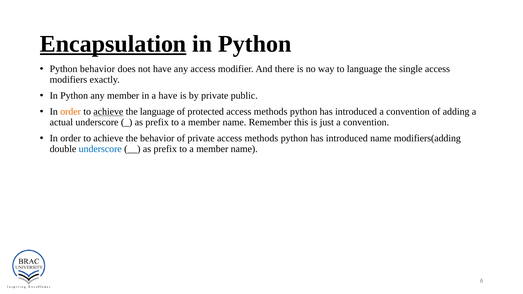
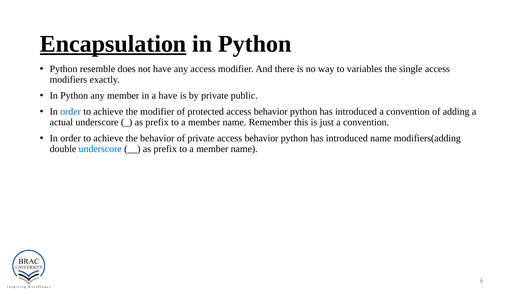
Python behavior: behavior -> resemble (98, 69)
to language: language -> variables (365, 69)
order colour: orange -> blue (71, 112)
achieve underline: present -> none (108, 112)
the language: language -> modifier (157, 112)
protected access methods: methods -> behavior (271, 112)
private access methods: methods -> behavior (261, 138)
